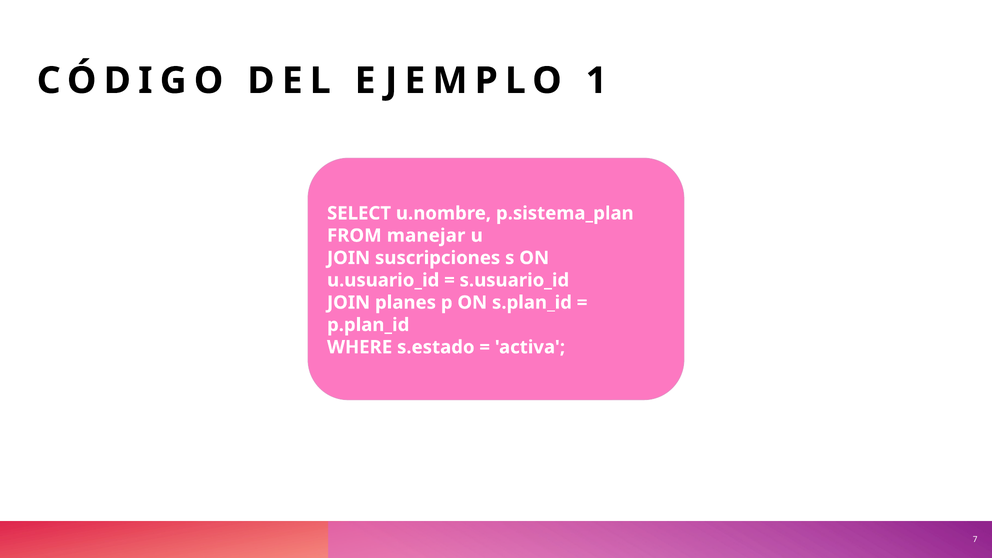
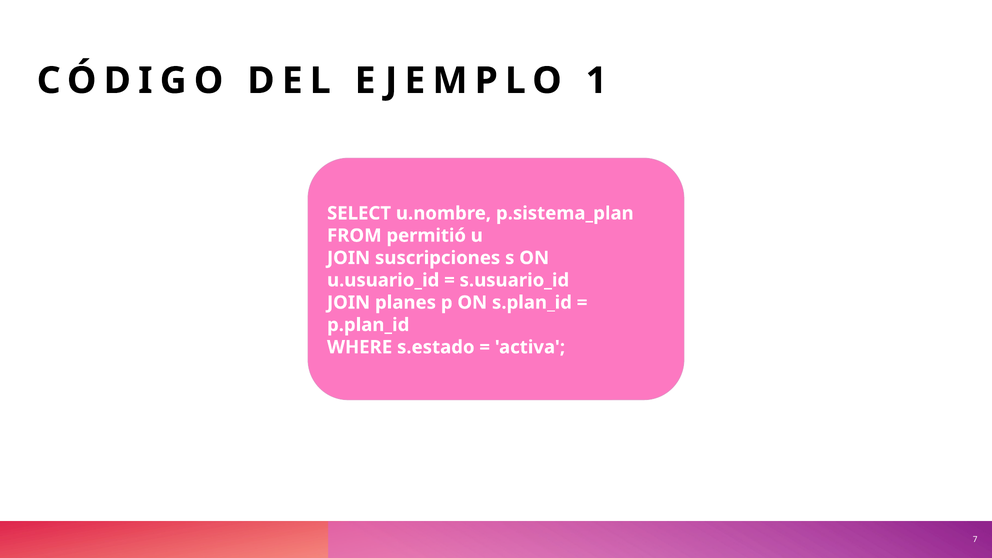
manejar: manejar -> permitió (426, 236)
